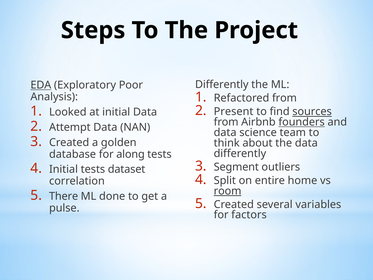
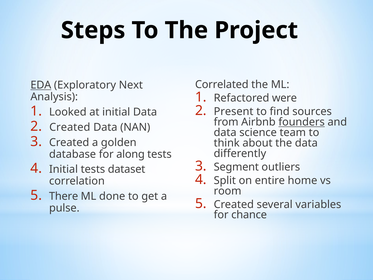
Differently: Differently -> Correlated (222, 85)
Poor: Poor -> Next (131, 85)
Refactored from: from -> were (284, 98)
sources underline: present -> none (312, 112)
Attempt: Attempt -> Created (70, 127)
room underline: present -> none (228, 191)
factors: factors -> chance (249, 215)
